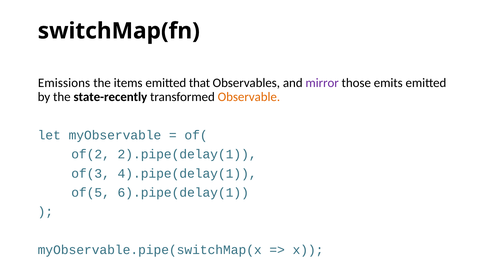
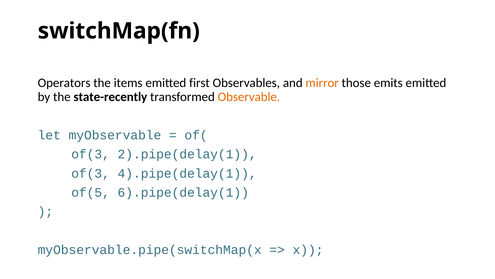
Emissions: Emissions -> Operators (64, 83)
that: that -> first (199, 83)
mirror colour: purple -> orange (322, 83)
of(2: of(2 -> of(3 (91, 154)
